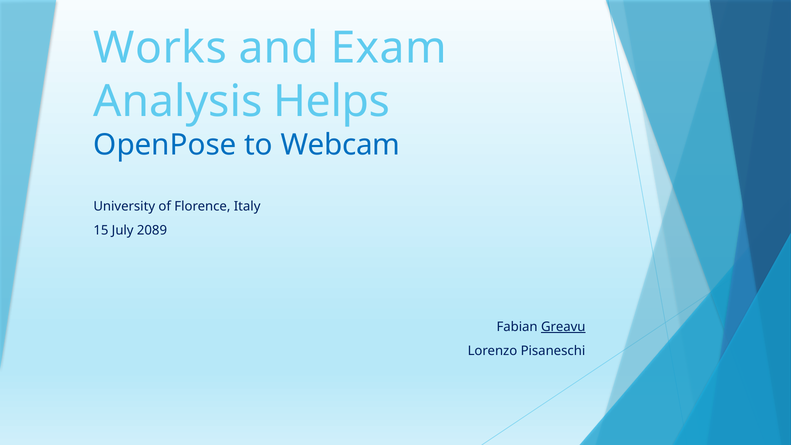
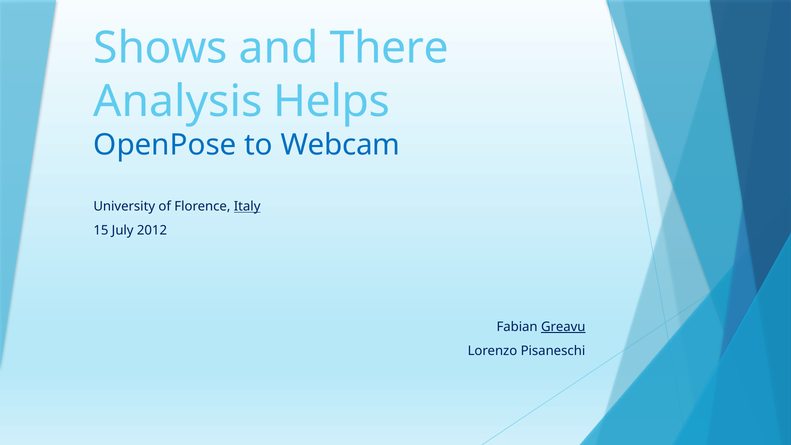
Works: Works -> Shows (160, 48)
Exam: Exam -> There (389, 48)
Italy underline: none -> present (247, 207)
2089: 2089 -> 2012 (152, 231)
